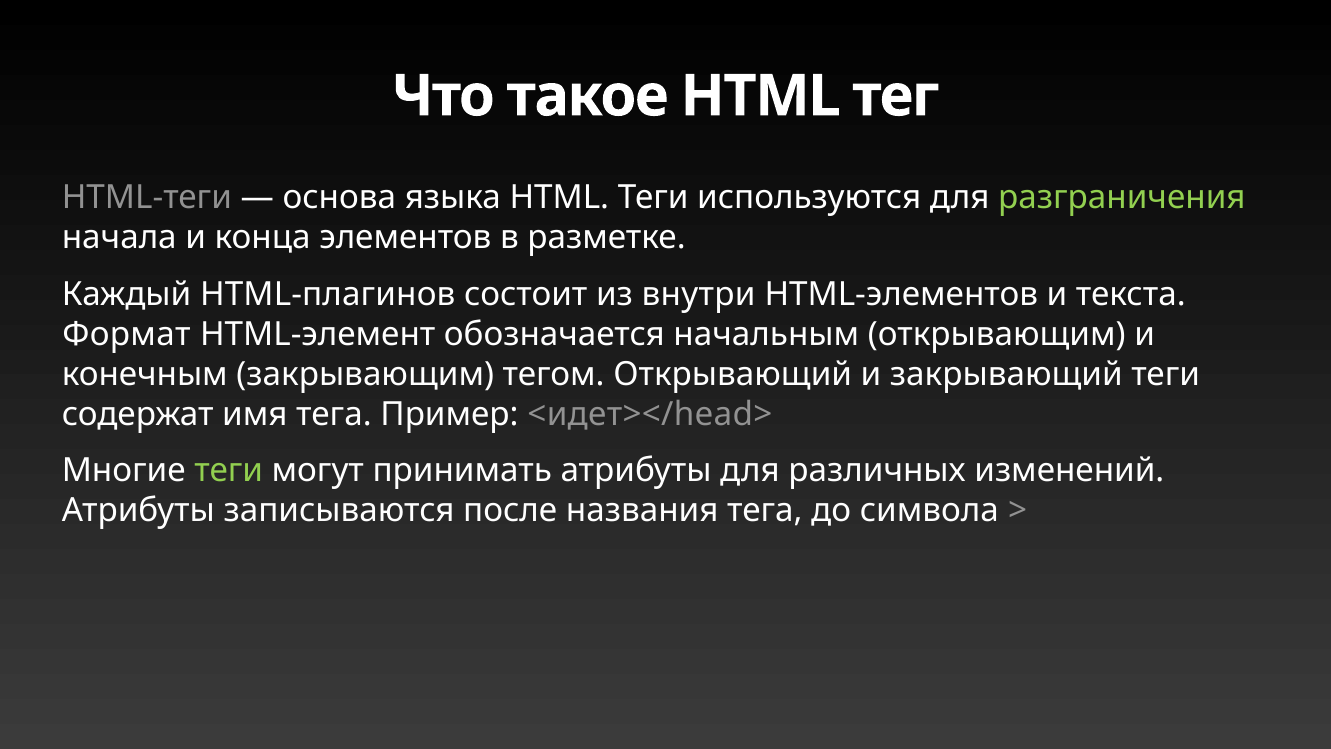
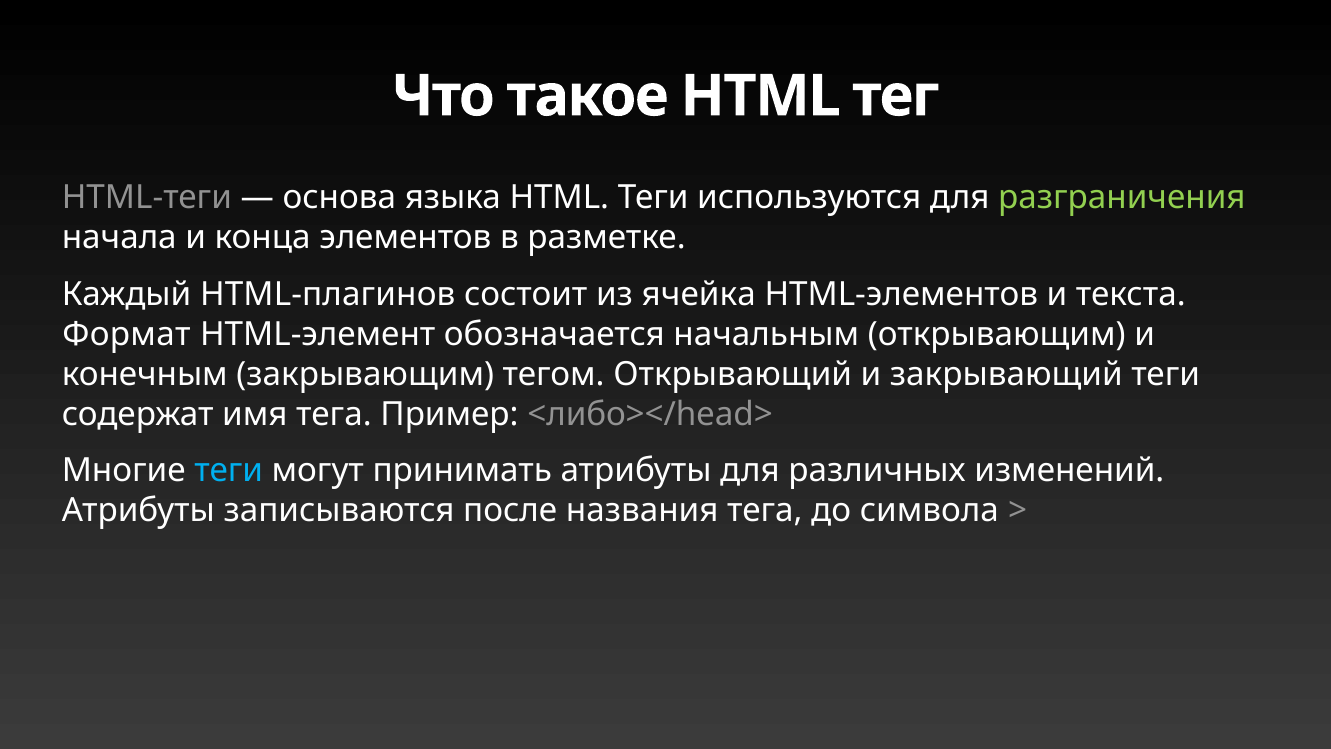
внутри: внутри -> ячейка (699, 294)
<идет></head>: <идет></head> -> <либо></head> (650, 414)
теги colour: light green -> light blue (229, 471)
